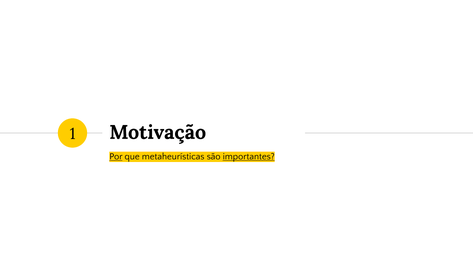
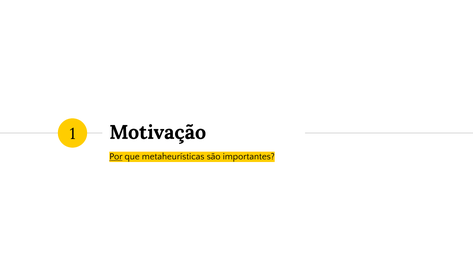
importantes underline: present -> none (249, 157)
